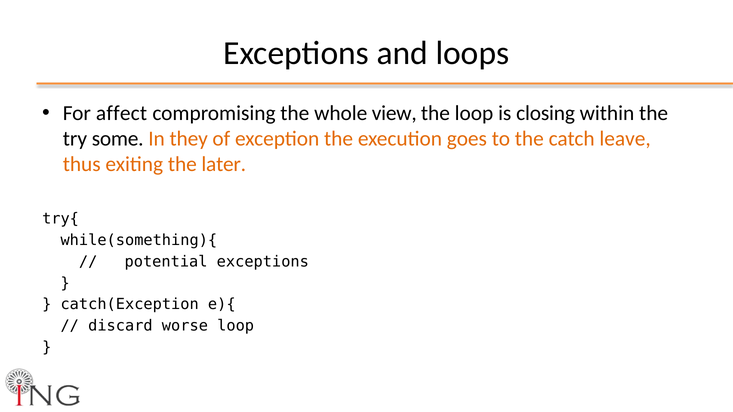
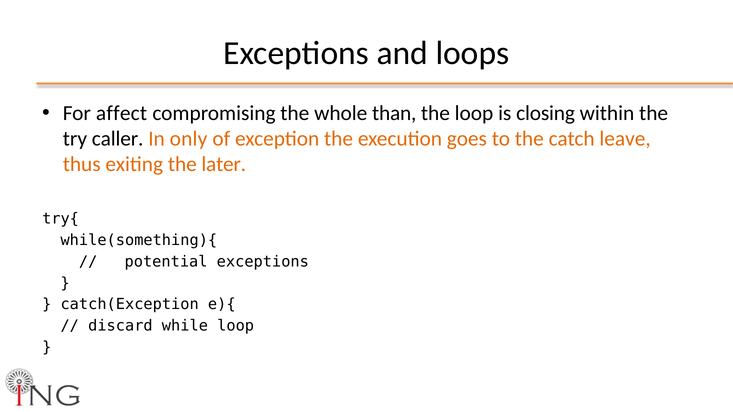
view: view -> than (394, 113)
some: some -> caller (118, 139)
they: they -> only (189, 139)
worse: worse -> while (185, 326)
